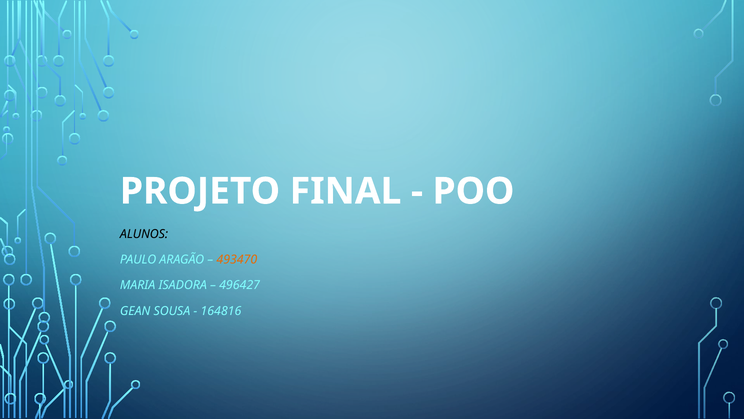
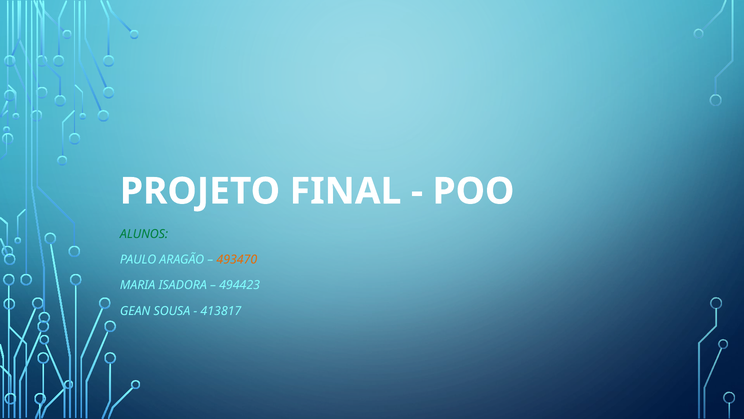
ALUNOS colour: black -> green (144, 234)
496427: 496427 -> 494423 (240, 285)
164816: 164816 -> 413817 (221, 311)
